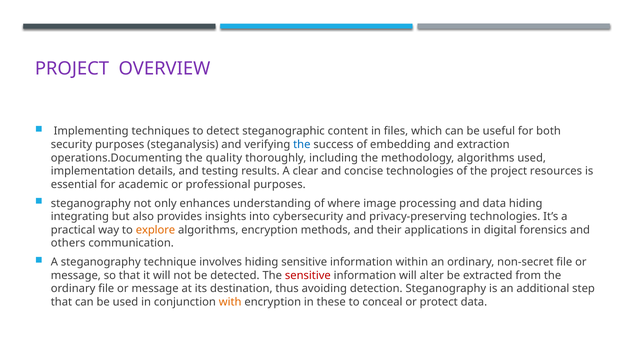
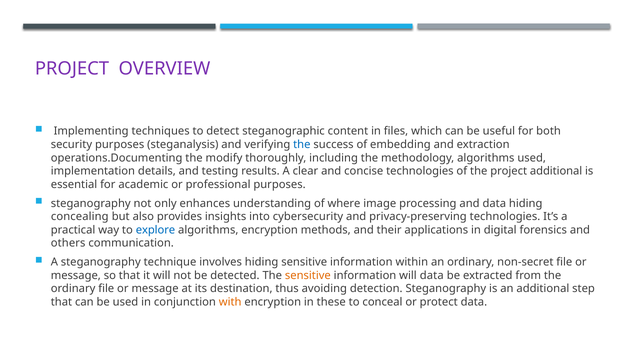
quality: quality -> modify (224, 158)
project resources: resources -> additional (556, 171)
integrating: integrating -> concealing (80, 217)
explore colour: orange -> blue (155, 230)
sensitive colour: red -> orange (308, 275)
will alter: alter -> data (432, 275)
